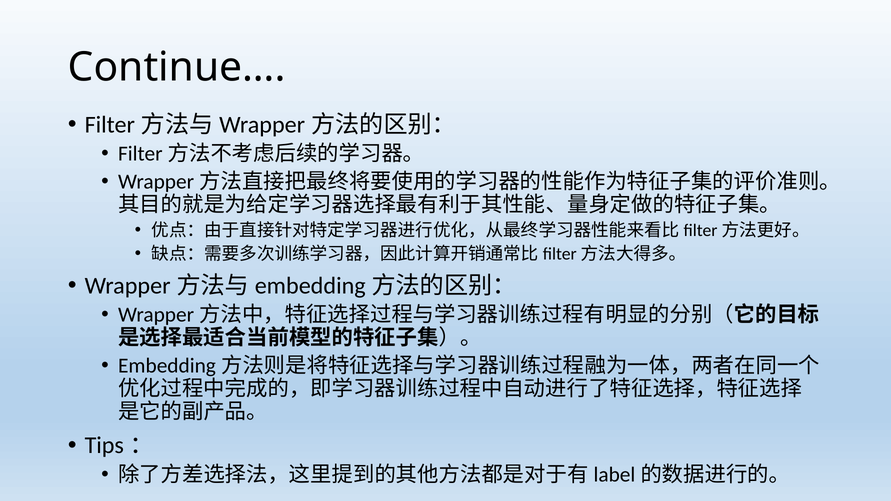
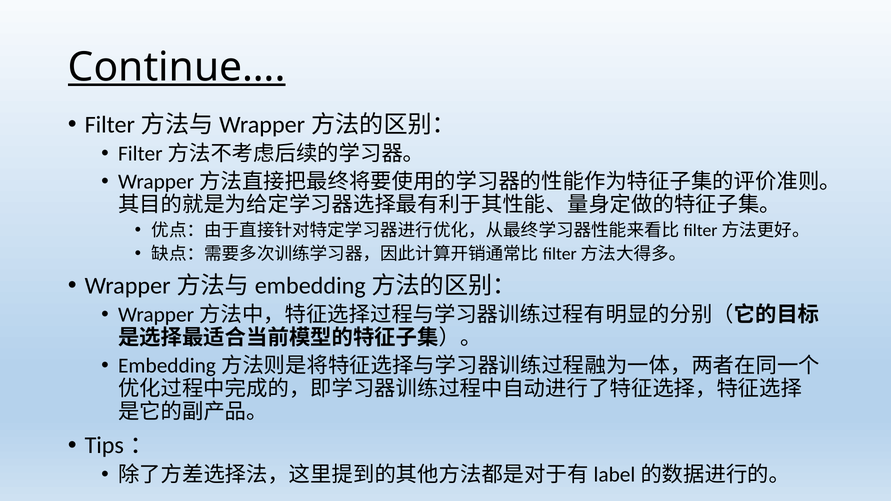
Continue… underline: none -> present (177, 67)
